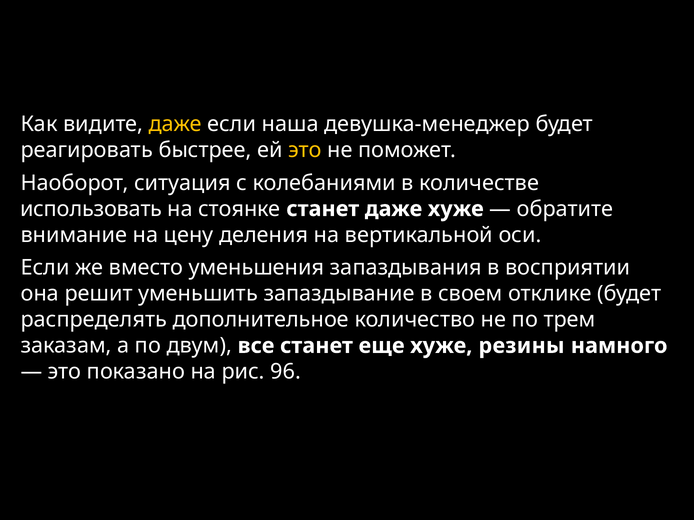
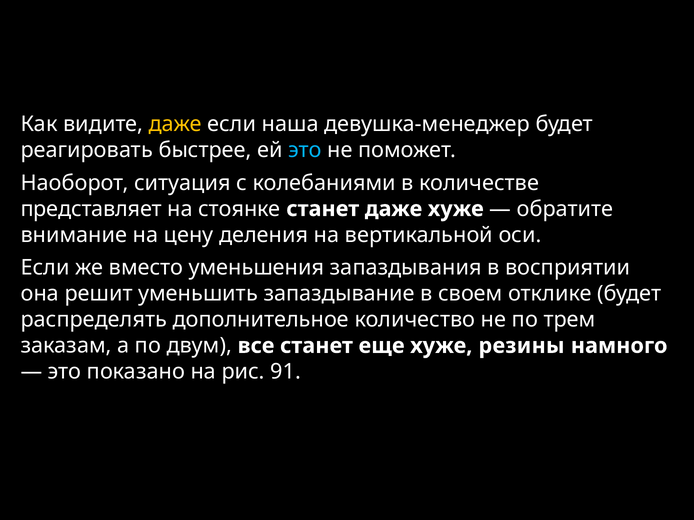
это colour: yellow -> light blue (305, 150)
использовать: использовать -> представляет (91, 209)
96: 96 -> 91 (286, 372)
